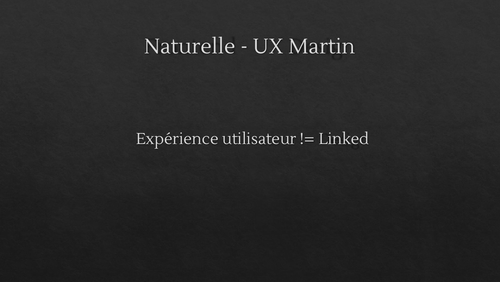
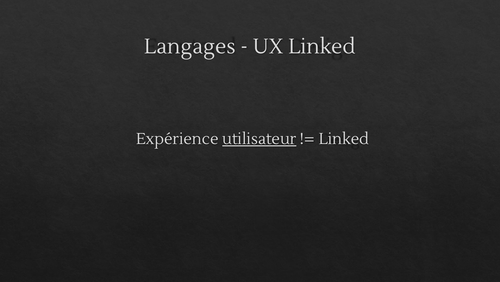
Naturelle: Naturelle -> Langages (190, 46)
UX Martin: Martin -> Linked (322, 46)
utilisateur underline: none -> present (259, 139)
